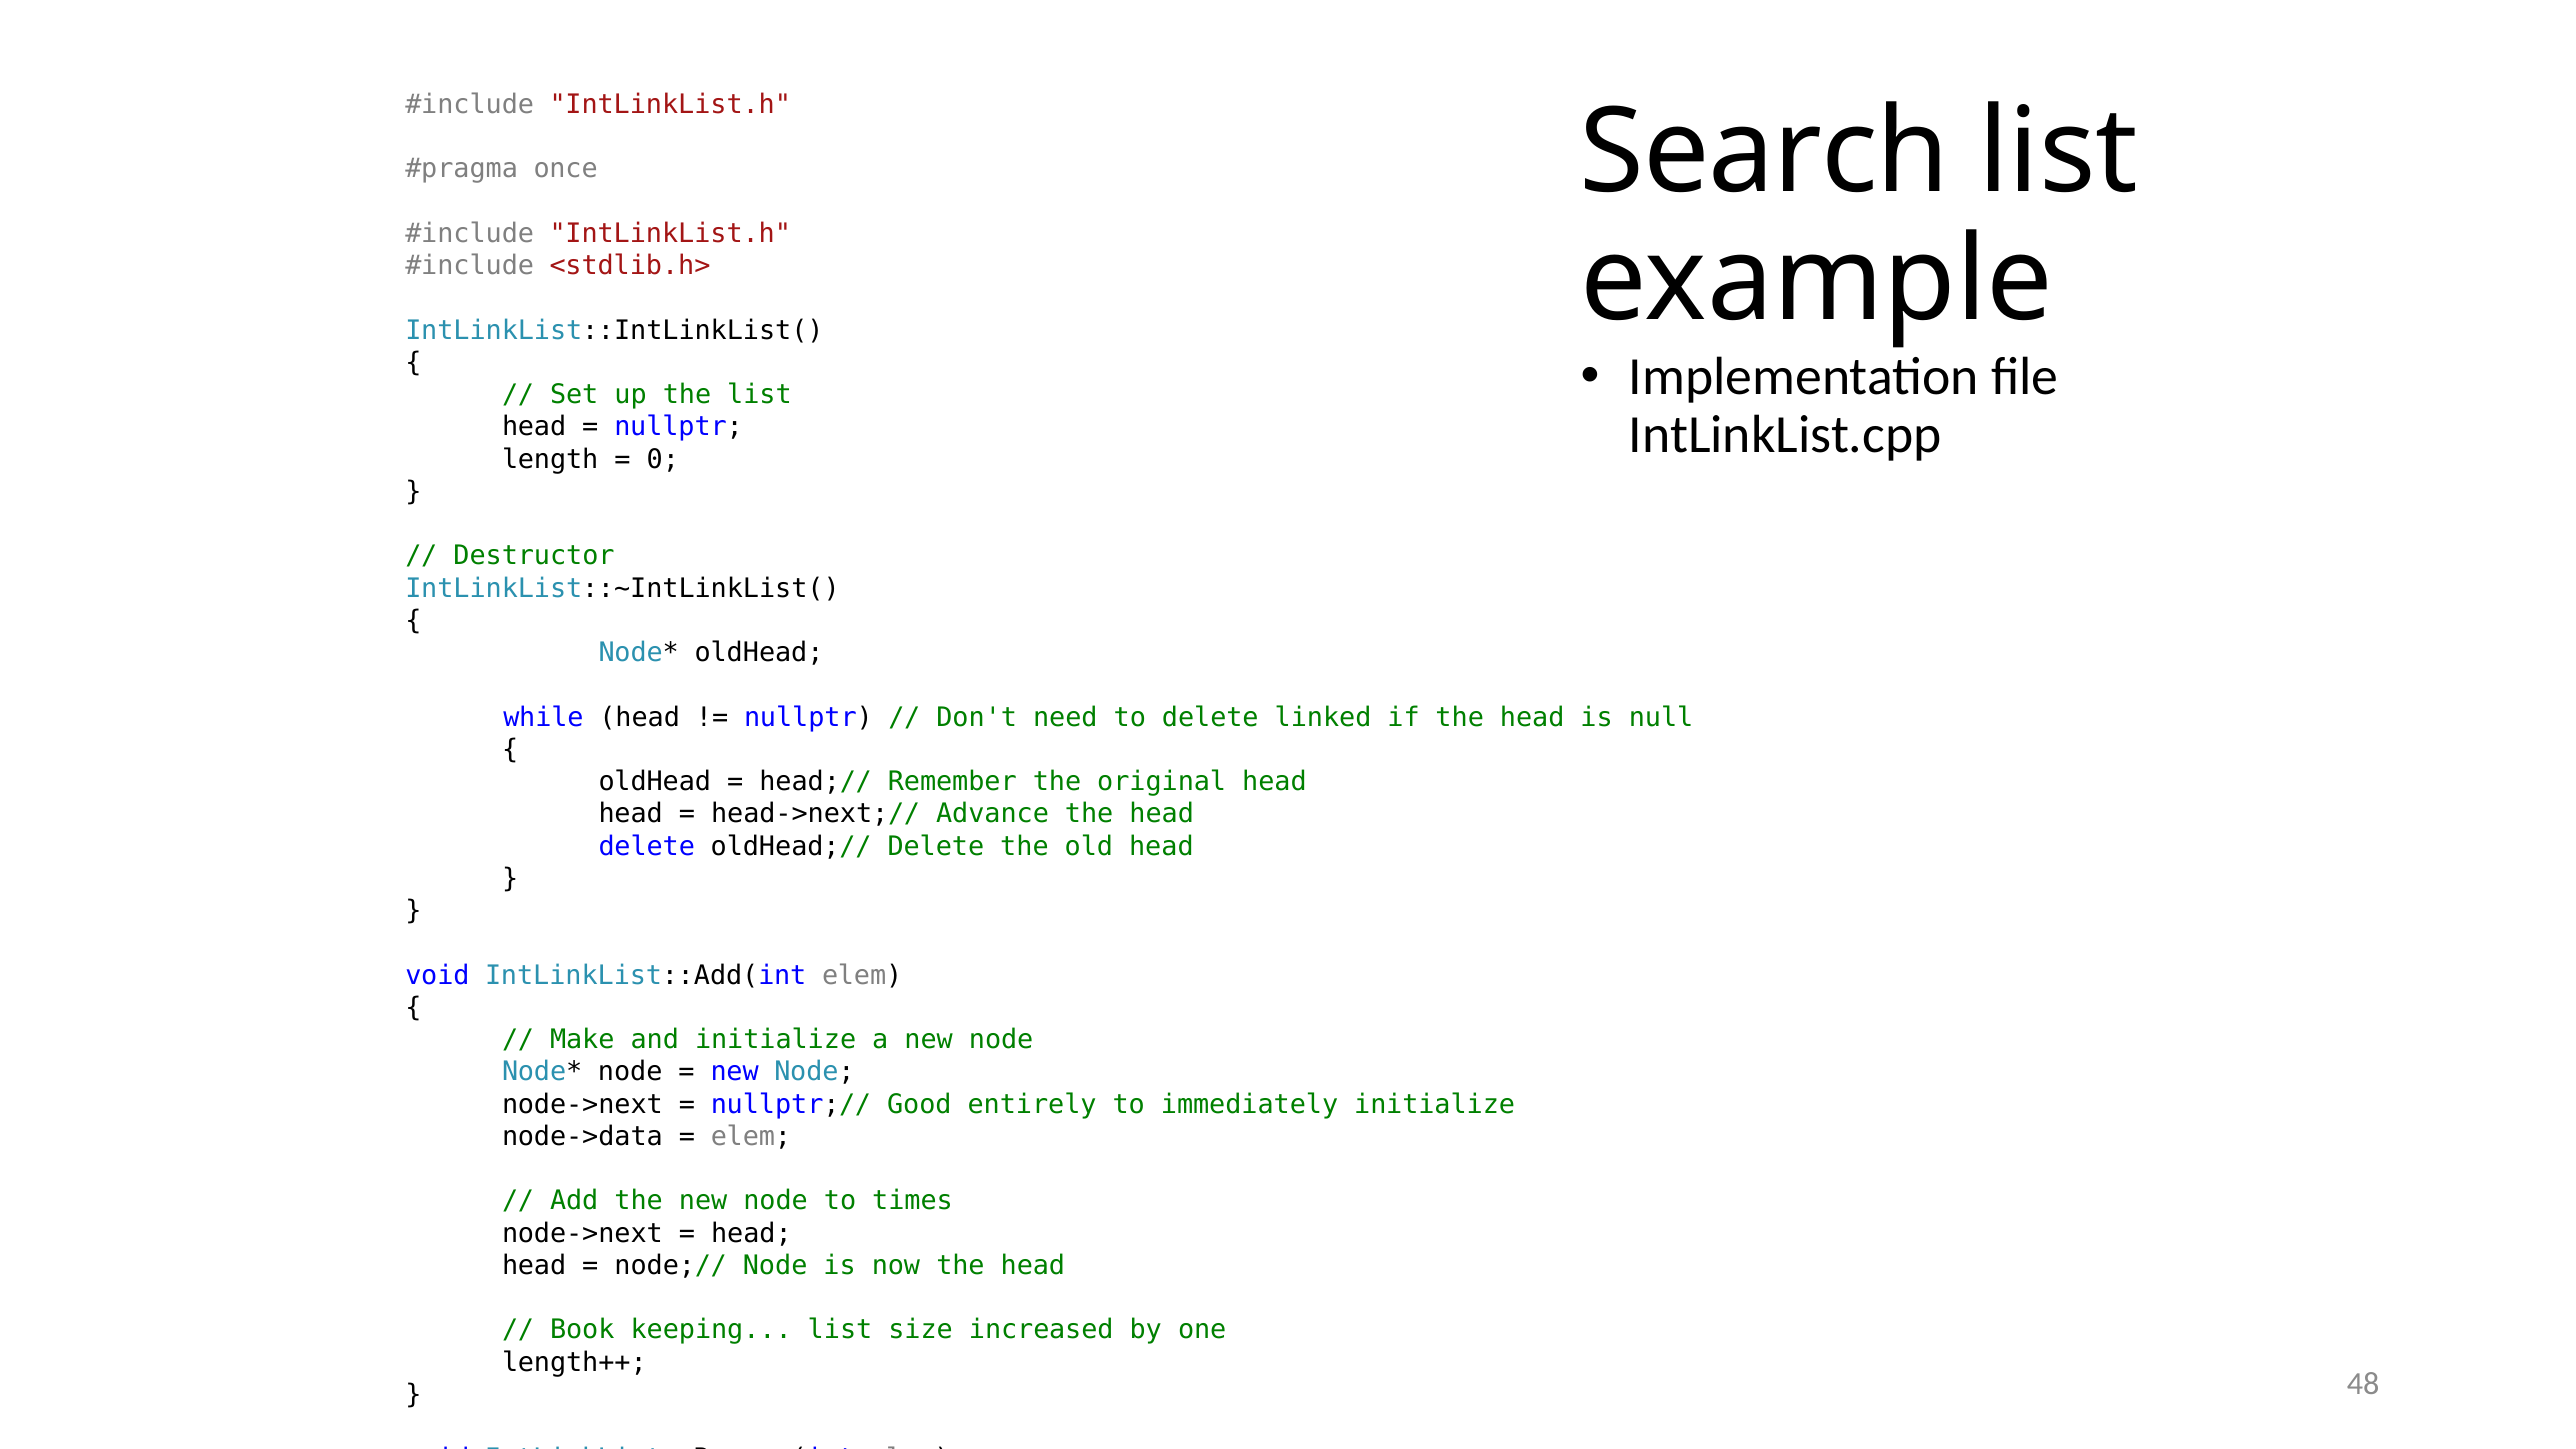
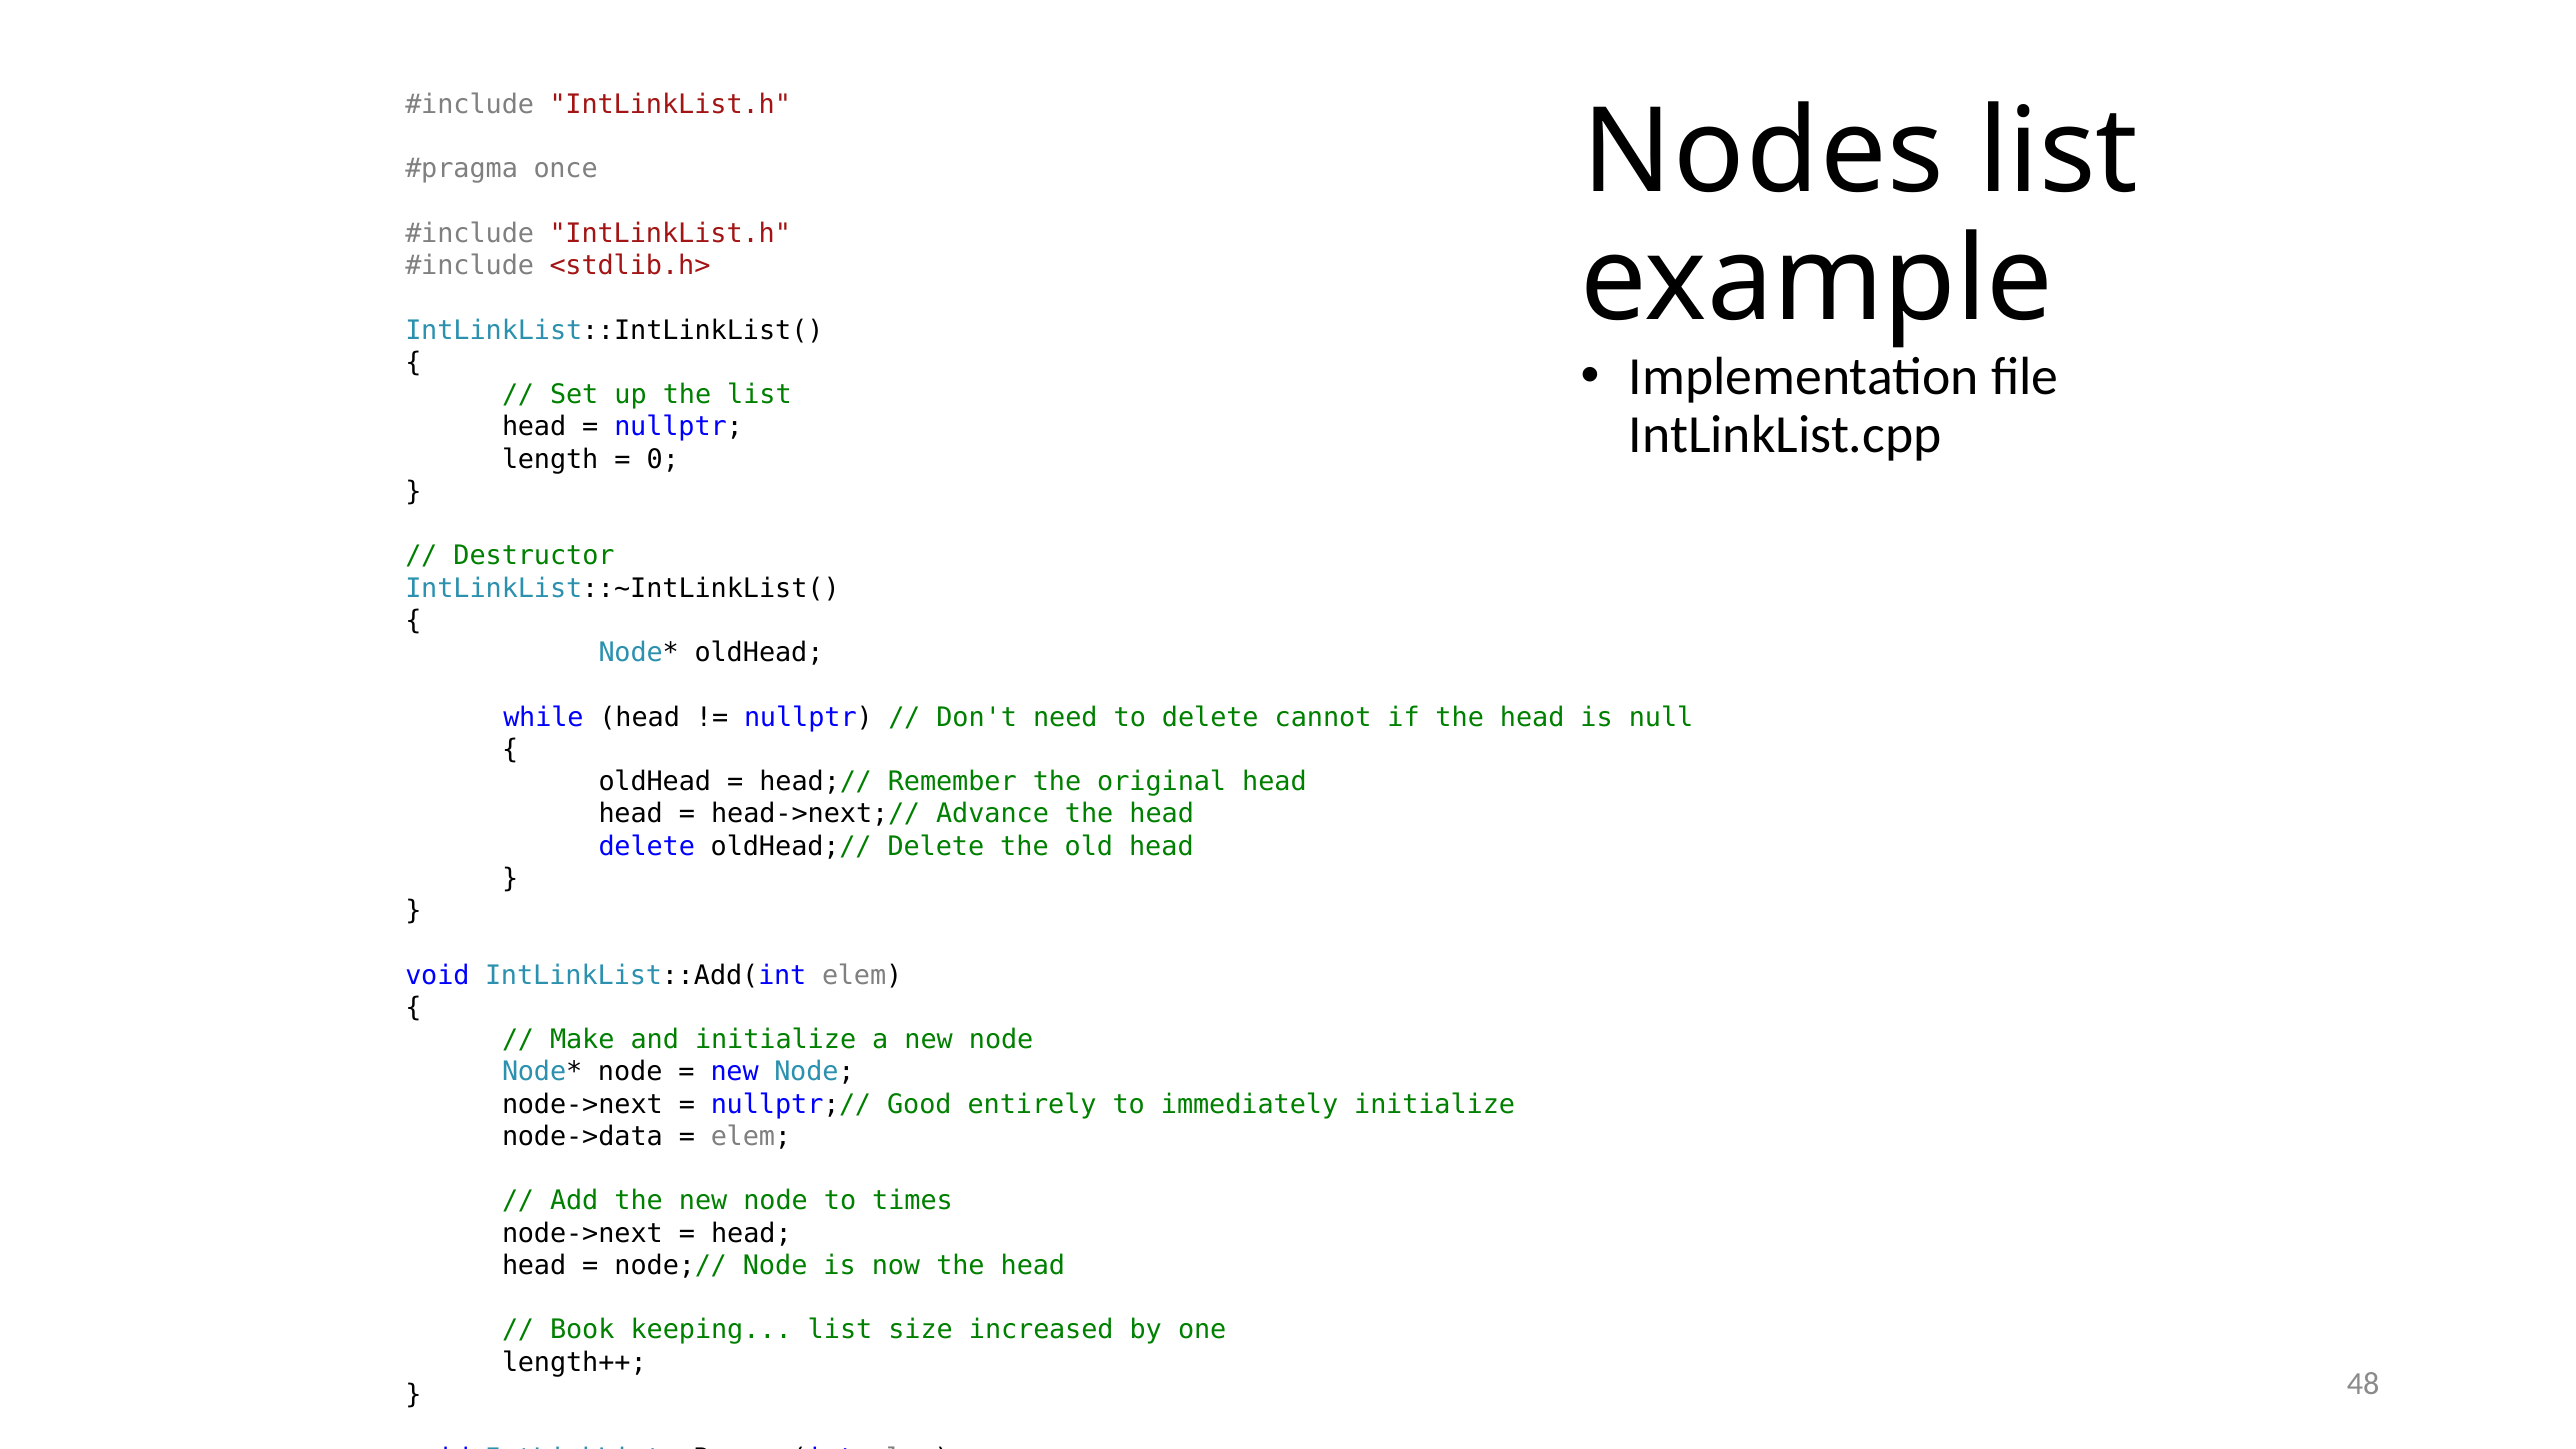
Search: Search -> Nodes (1764, 153)
linked: linked -> cannot (1323, 717)
